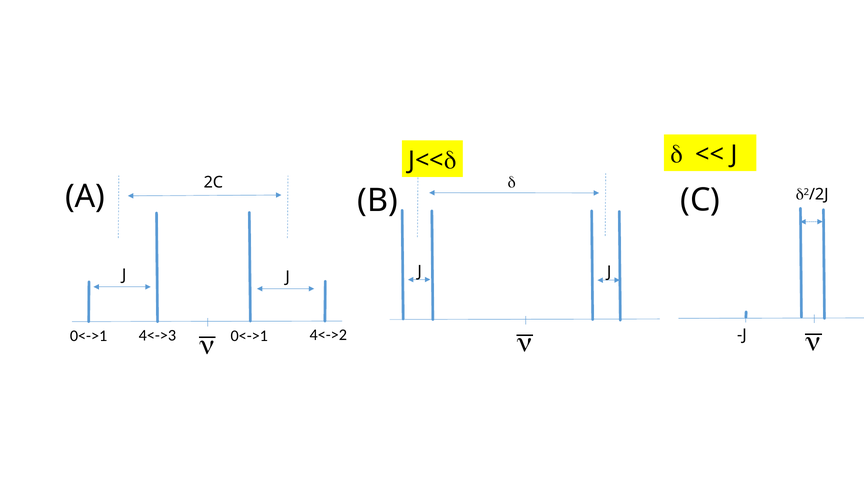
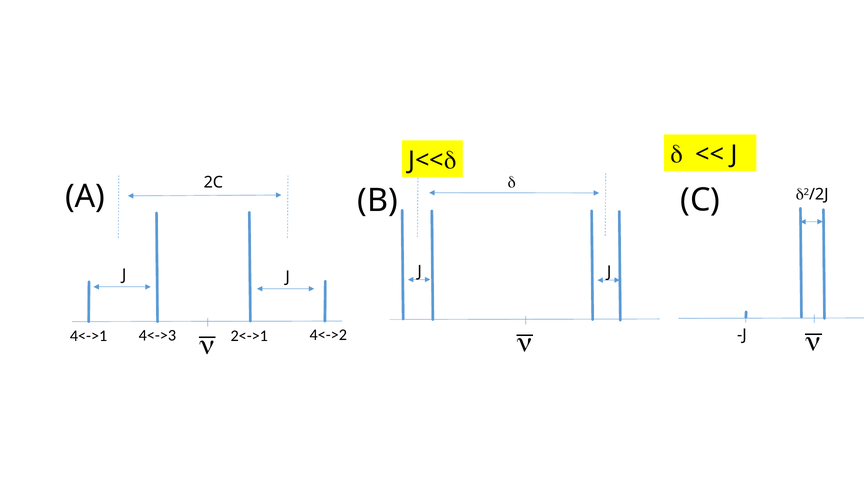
0<->1: 0<->1 -> 4<->1 (89, 336)
4<->3 0<->1: 0<->1 -> 2<->1 (249, 336)
